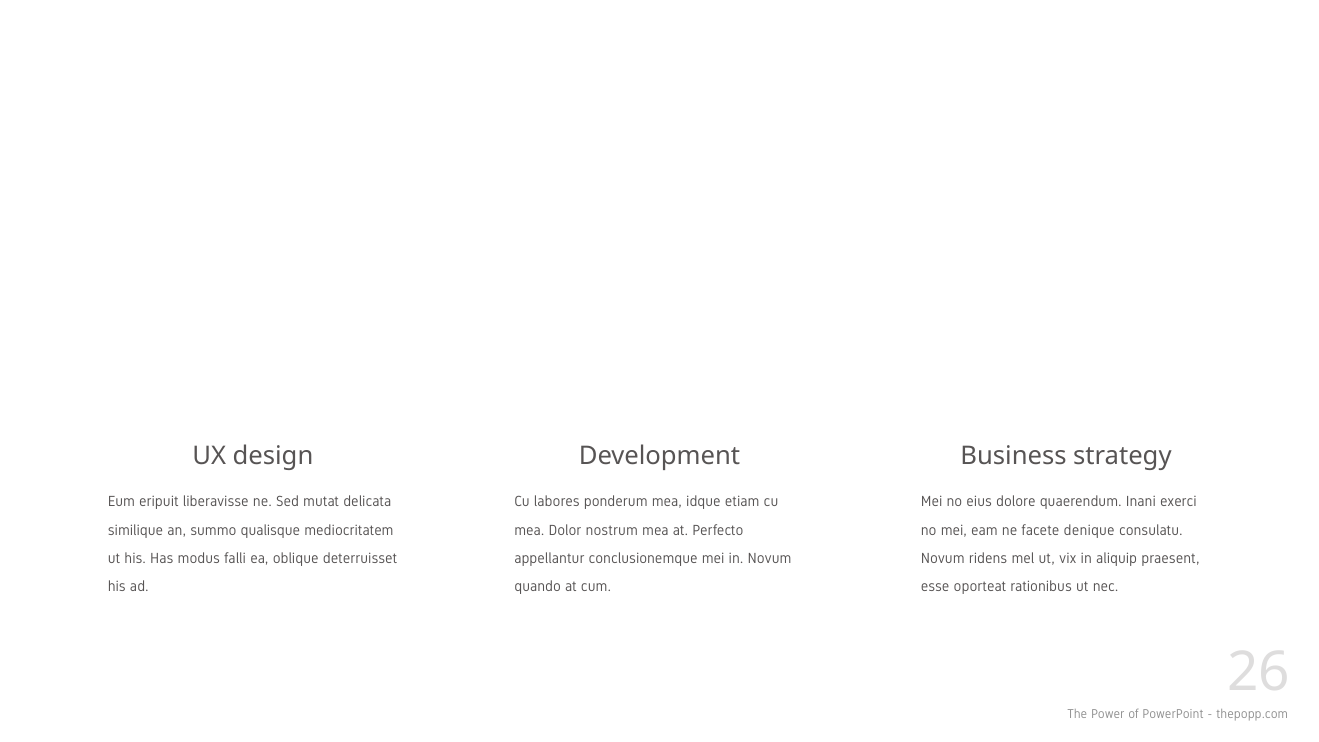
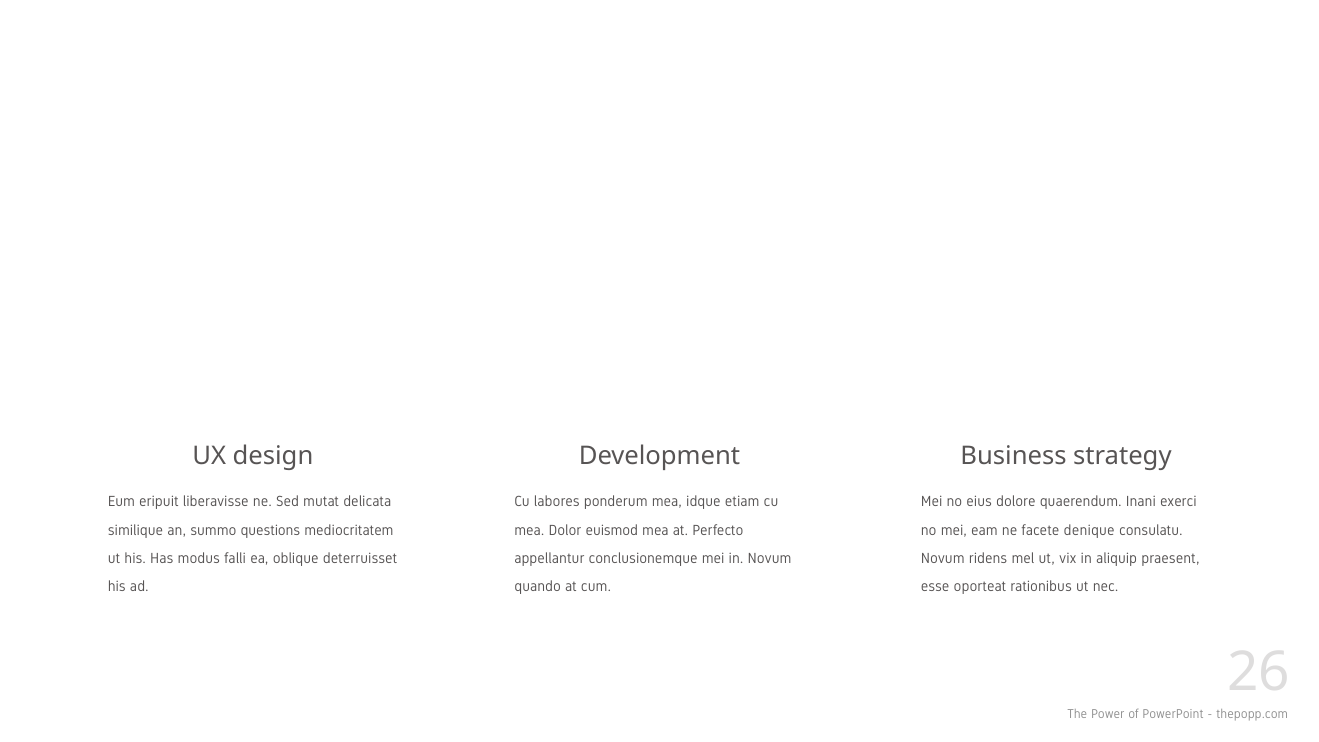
qualisque: qualisque -> questions (270, 530)
nostrum: nostrum -> euismod (612, 530)
